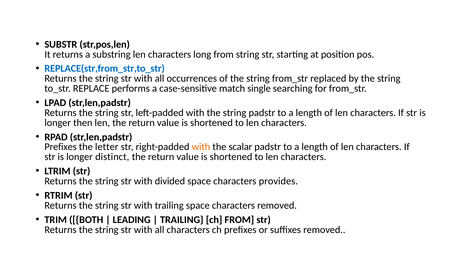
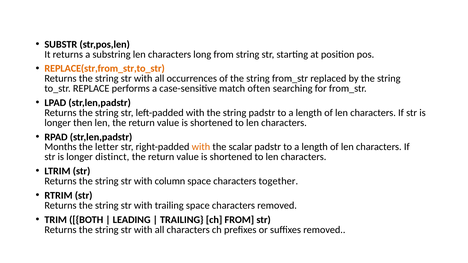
REPLACE(str,from_str,to_str colour: blue -> orange (105, 69)
single: single -> often (259, 89)
Prefixes: Prefixes -> Months (61, 147)
divided: divided -> column (170, 181)
provides: provides -> together (278, 181)
